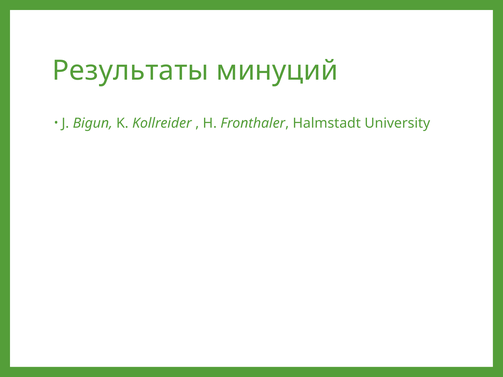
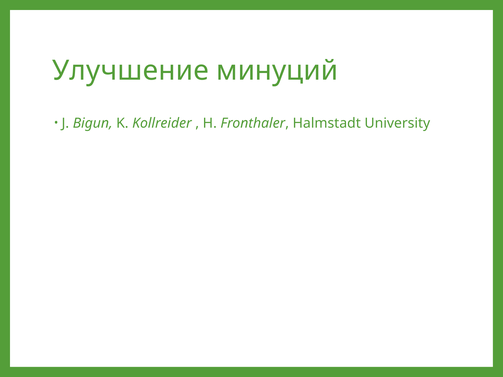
Результаты: Результаты -> Улучшение (130, 71)
